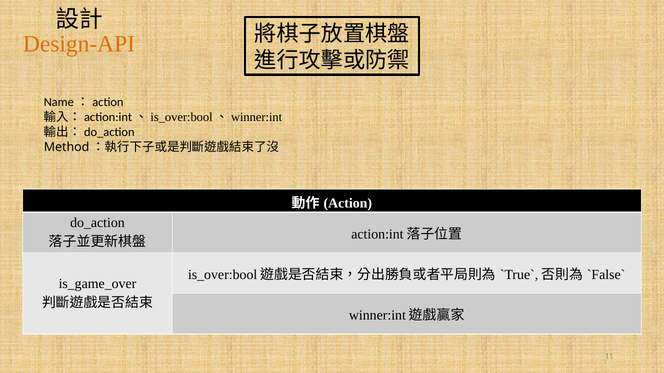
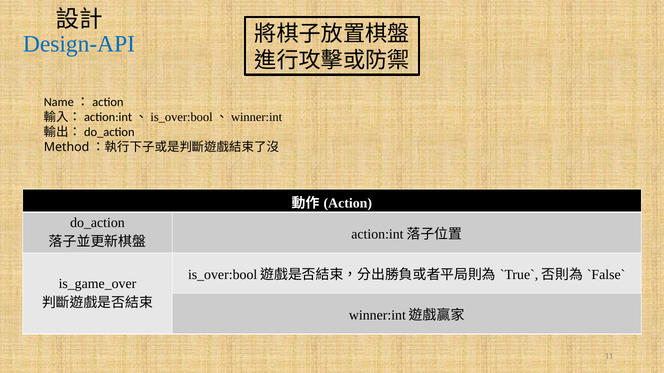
Design-API colour: orange -> blue (79, 44)
